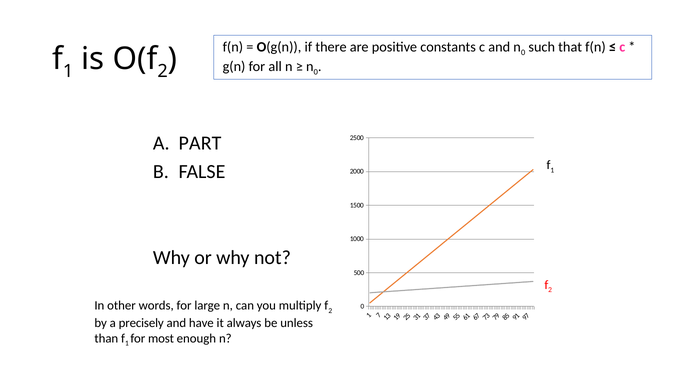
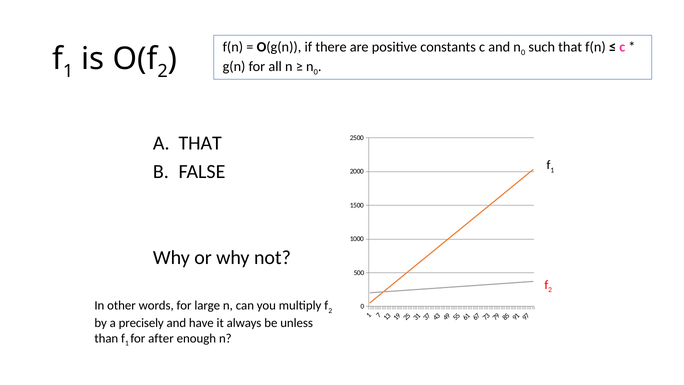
A PART: PART -> THAT (200, 143)
most: most -> after (161, 338)
